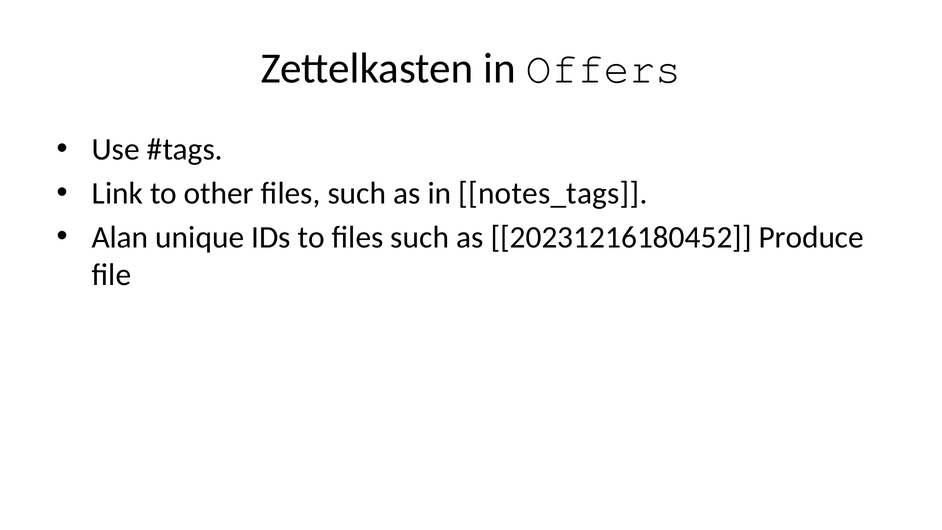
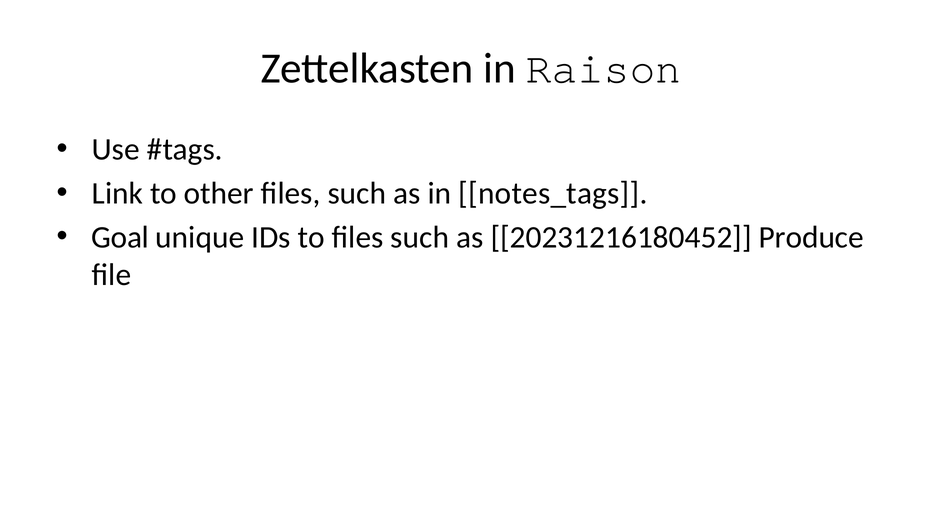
Offers: Offers -> Raison (604, 68)
Alan: Alan -> Goal (120, 237)
